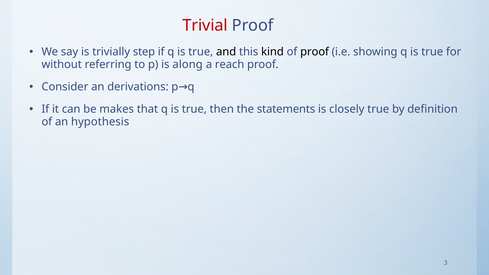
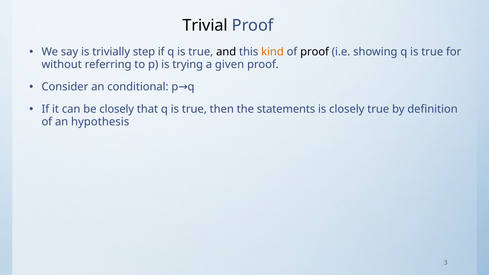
Trivial colour: red -> black (205, 26)
kind colour: black -> orange (272, 52)
along: along -> trying (188, 65)
reach: reach -> given (230, 65)
derivations: derivations -> conditional (138, 87)
be makes: makes -> closely (117, 109)
